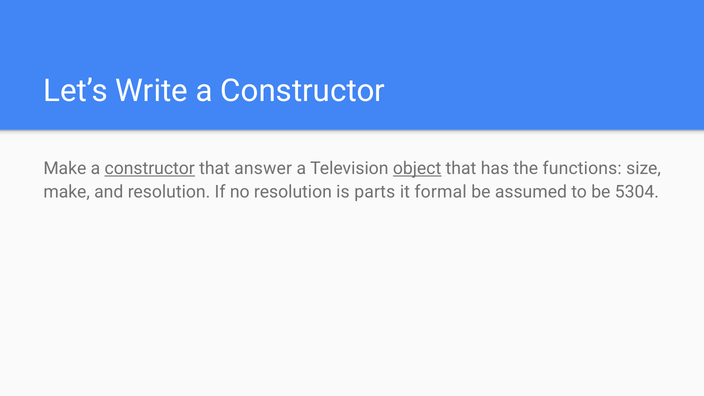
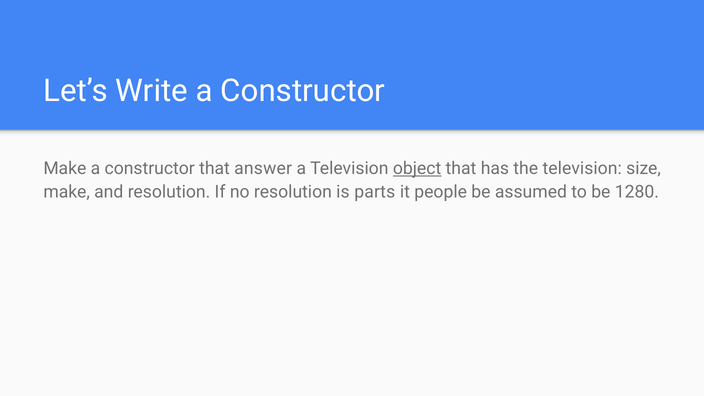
constructor underline: present -> none (150, 168)
the functions: functions -> television (582, 168)
formal: formal -> people (441, 192)
5304: 5304 -> 1280 (637, 192)
